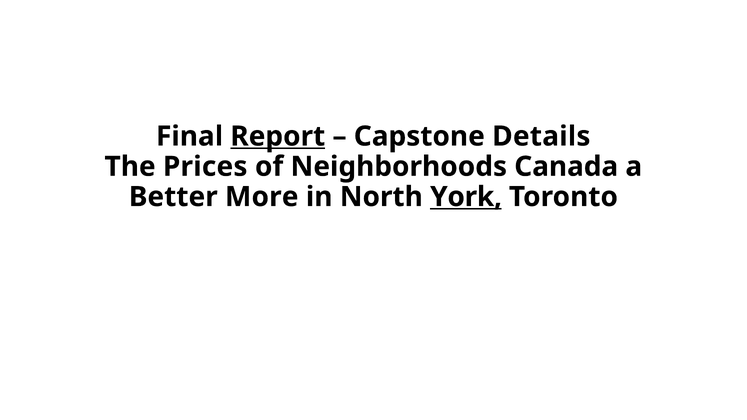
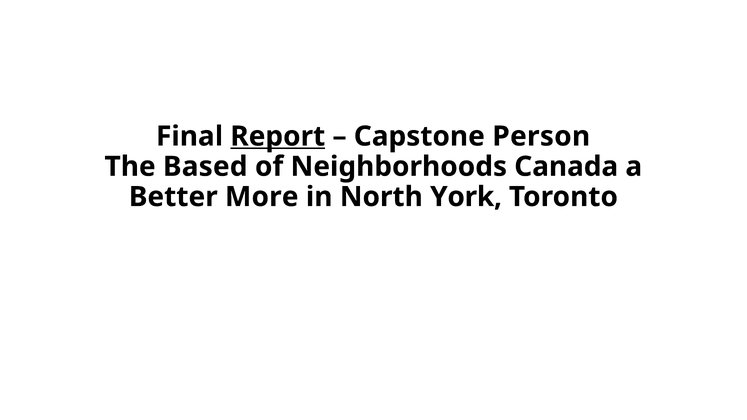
Details: Details -> Person (541, 136)
Prices: Prices -> Based (205, 167)
York underline: present -> none (466, 197)
